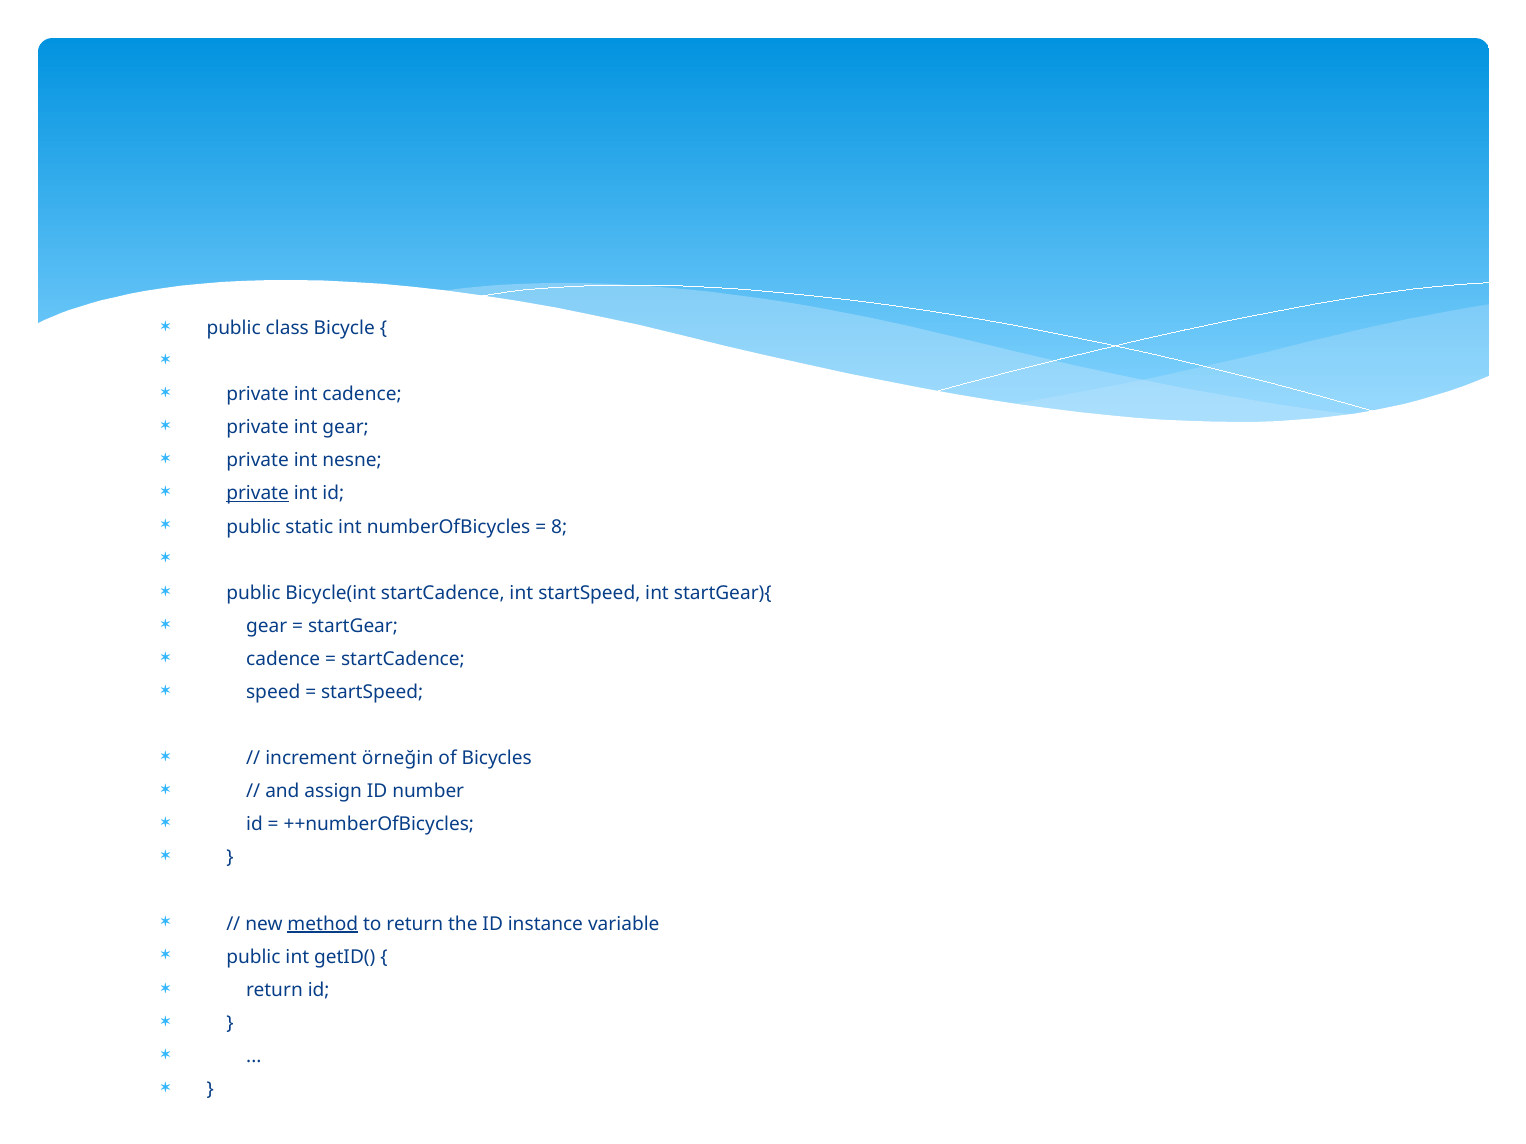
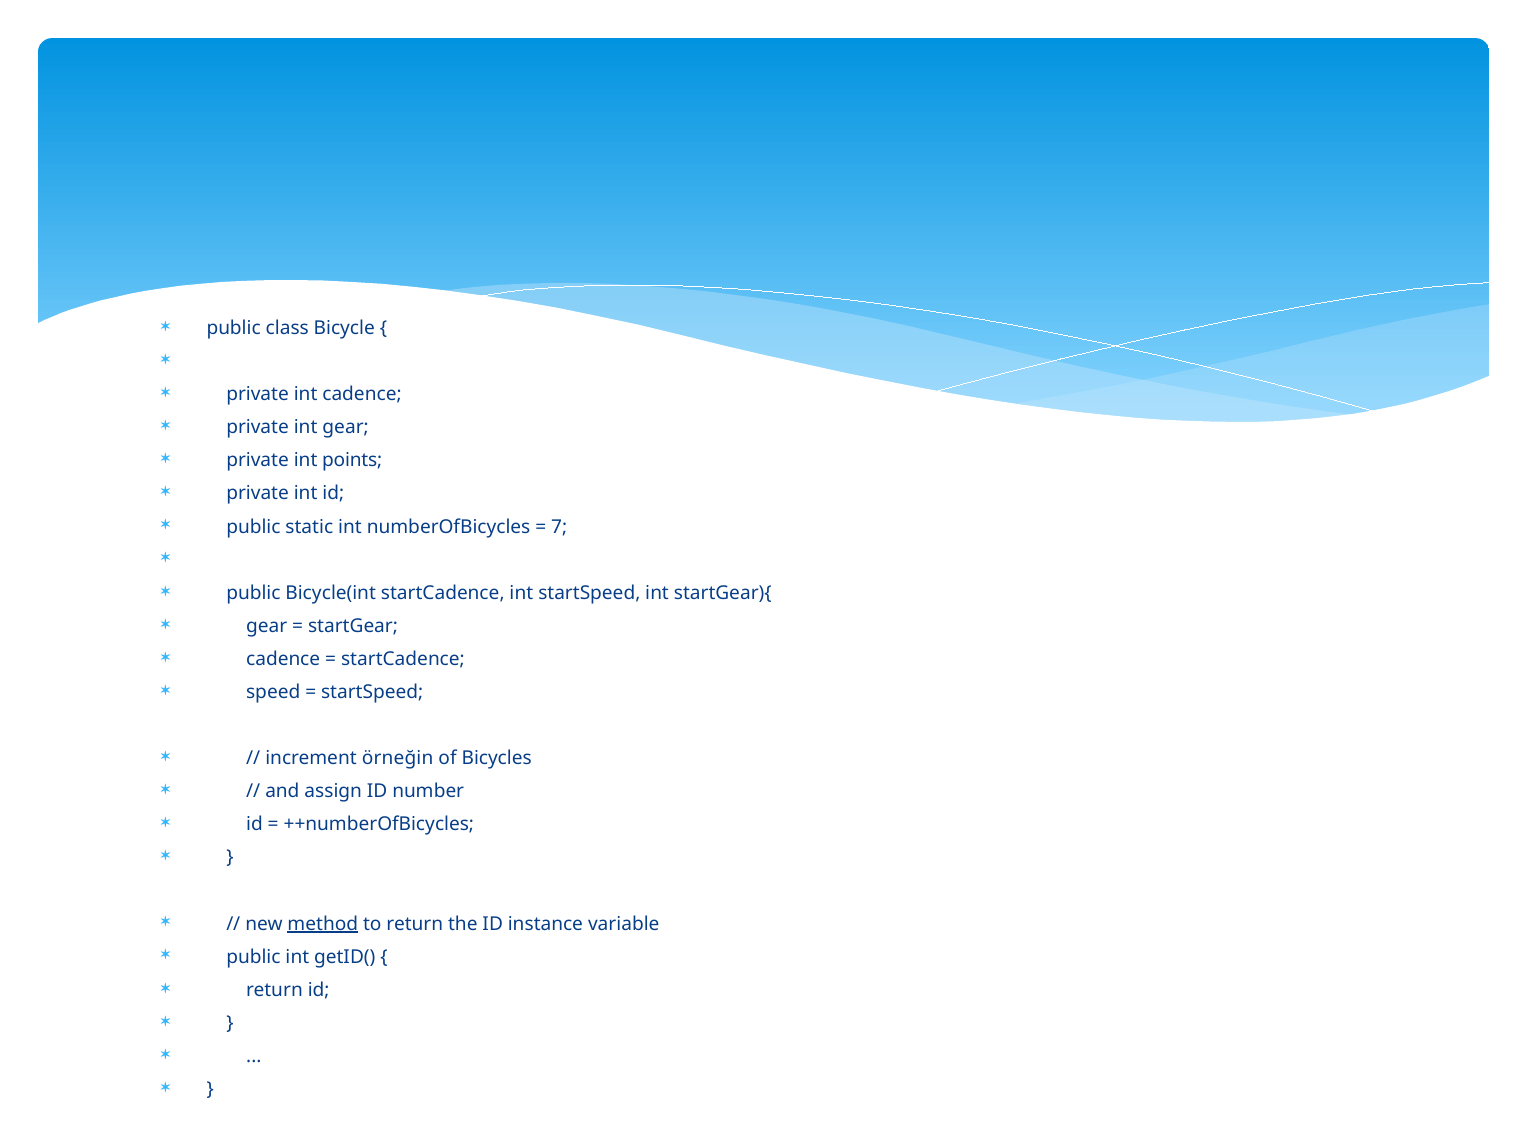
nesne: nesne -> points (352, 461)
private underline: present -> none (258, 494)
8: 8 -> 7 (559, 527)
